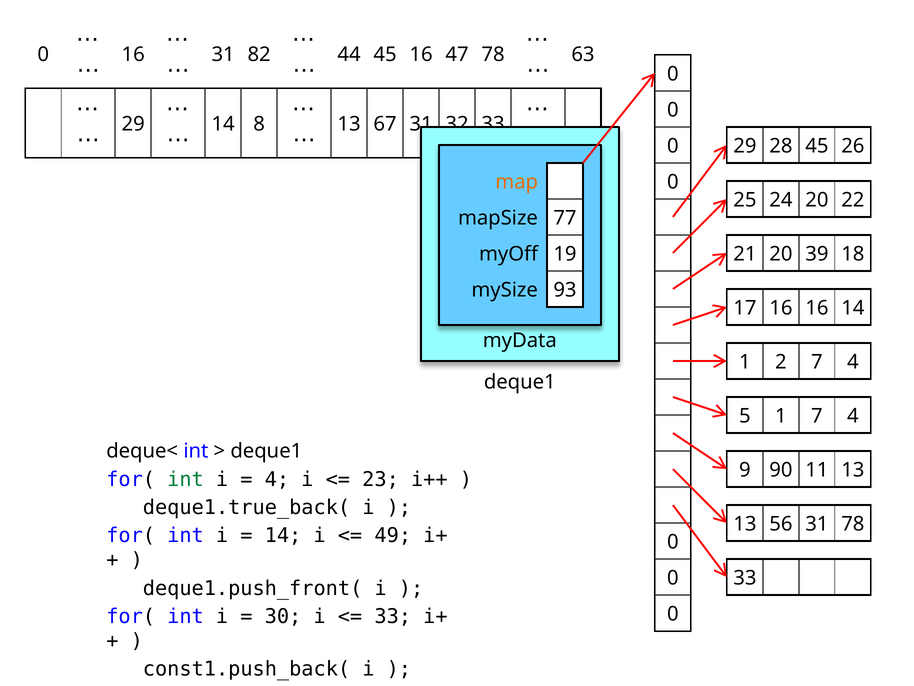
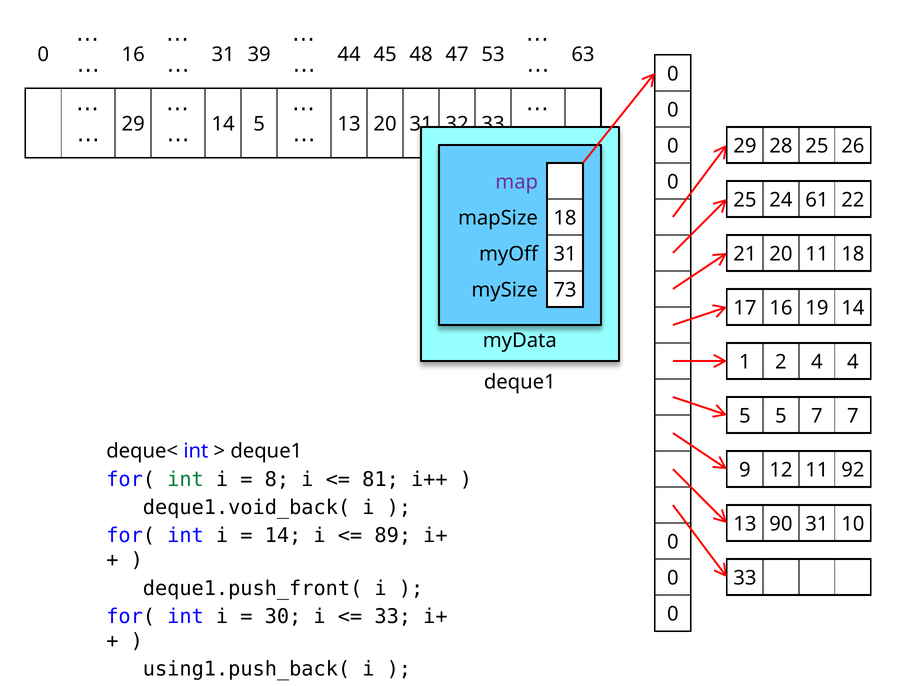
82: 82 -> 39 (259, 55)
45 16: 16 -> 48 (421, 55)
47 78: 78 -> 53 (493, 55)
14 8: 8 -> 5 (259, 124)
13 67: 67 -> 20 (385, 124)
28 45: 45 -> 25 (817, 146)
map colour: orange -> purple (517, 182)
24 20: 20 -> 61 (817, 200)
mapSize 77: 77 -> 18 (565, 218)
myOff 19: 19 -> 31 (565, 254)
20 39: 39 -> 11 (817, 254)
93: 93 -> 73 (565, 290)
16 16: 16 -> 19 (817, 308)
2 7: 7 -> 4 (817, 362)
5 1: 1 -> 5 (781, 416)
4: 4 -> 7 (853, 416)
90: 90 -> 12 (781, 470)
11 13: 13 -> 92 (853, 470)
4: 4 -> 8 (277, 479)
23: 23 -> 81 (381, 479)
deque1.true_back(: deque1.true_back( -> deque1.void_back( (247, 507)
56: 56 -> 90 (781, 524)
31 78: 78 -> 10 (853, 524)
49: 49 -> 89 (393, 535)
const1.push_back(: const1.push_back( -> using1.push_back( (247, 669)
